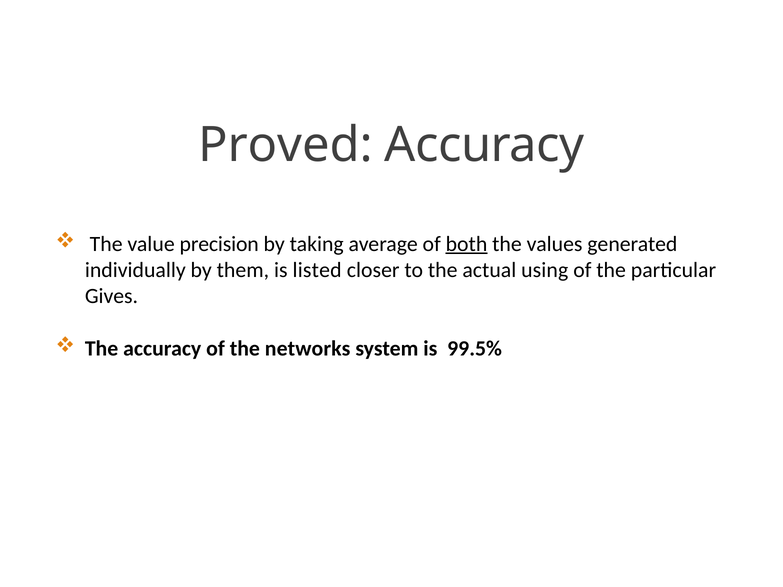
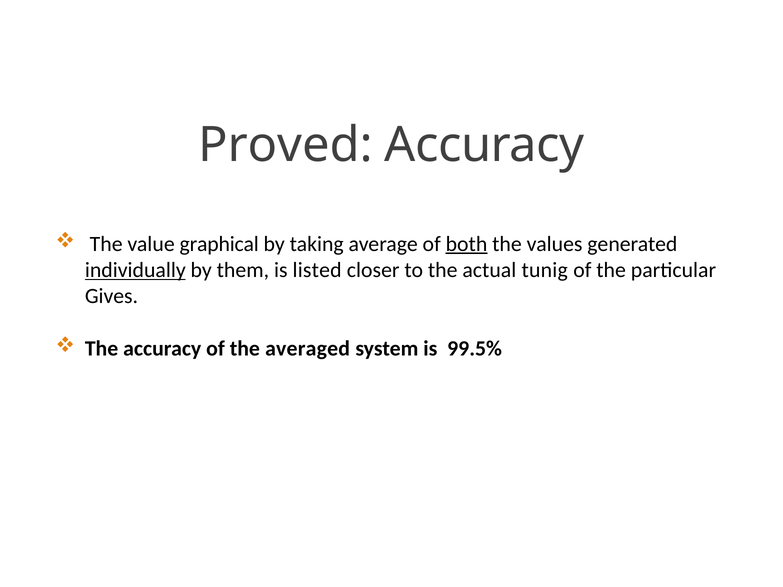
precision: precision -> graphical (219, 244)
individually underline: none -> present (135, 270)
using: using -> tunig (545, 270)
networks: networks -> averaged (308, 349)
